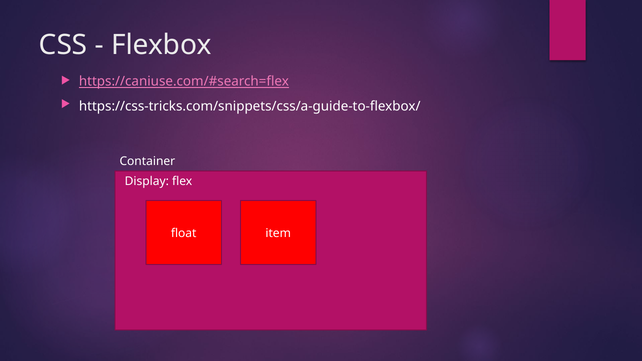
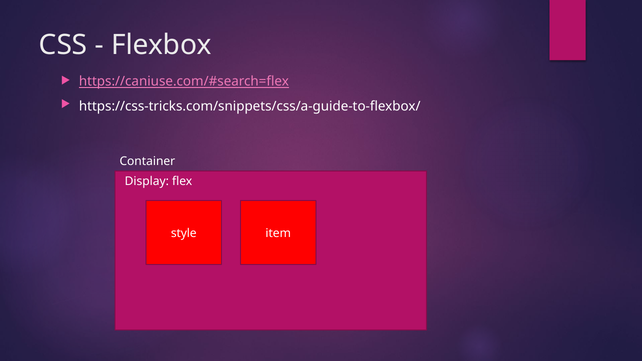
float: float -> style (184, 233)
